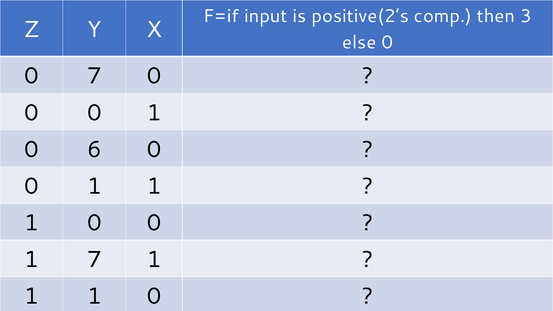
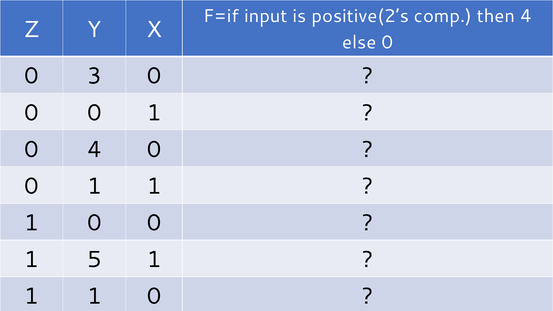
then 3: 3 -> 4 (526, 16)
0 7: 7 -> 3 (94, 76)
0 6: 6 -> 4 (94, 149)
1 7: 7 -> 5 (94, 260)
